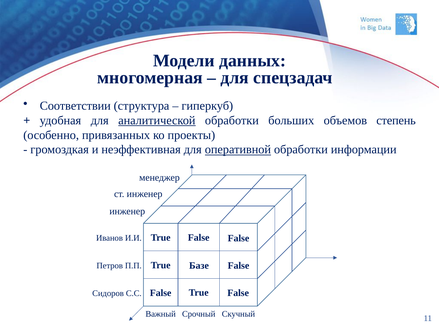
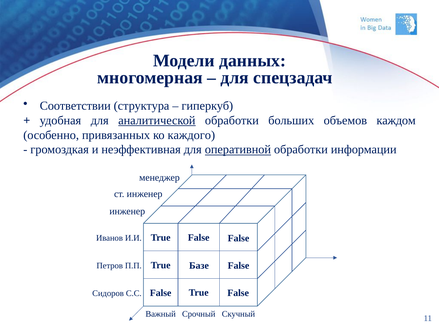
степень: степень -> каждом (396, 120)
проекты: проекты -> каждого (191, 135)
